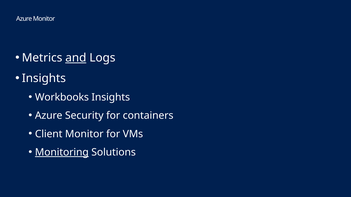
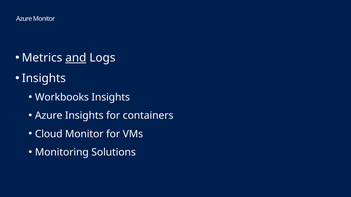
Azure Security: Security -> Insights (84, 116)
Client: Client -> Cloud (49, 134)
Monitoring underline: present -> none (62, 153)
